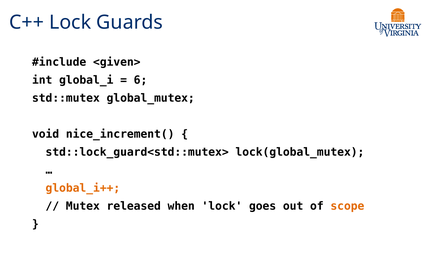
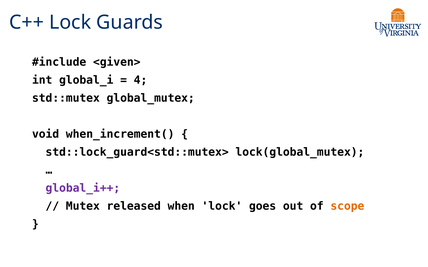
6: 6 -> 4 (141, 80)
nice_increment(: nice_increment( -> when_increment( (120, 134)
global_i++ colour: orange -> purple (83, 188)
